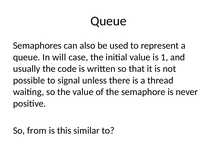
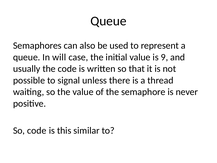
1: 1 -> 9 (164, 57)
So from: from -> code (37, 130)
